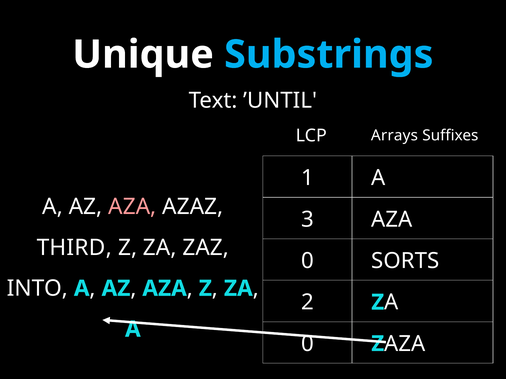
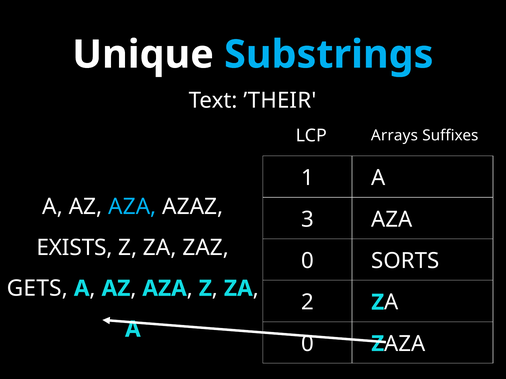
’UNTIL: ’UNTIL -> ’THEIR (280, 101)
AZA colour: pink -> light blue (132, 207)
THIRD: THIRD -> EXISTS (74, 248)
INTO: INTO -> GETS (37, 289)
